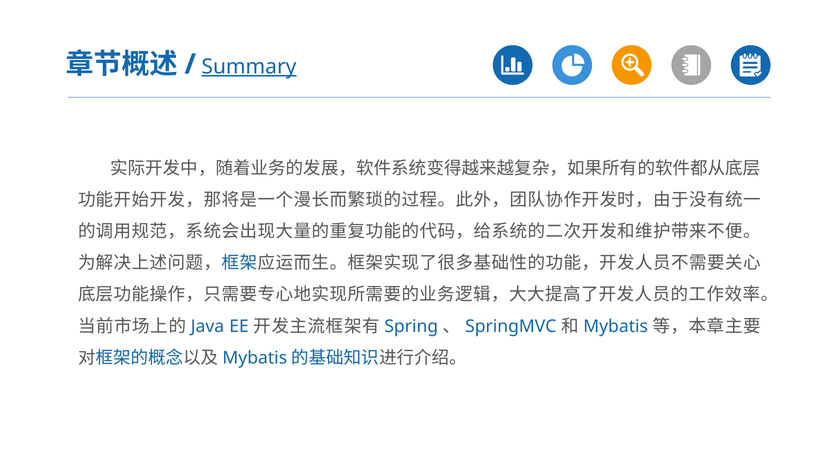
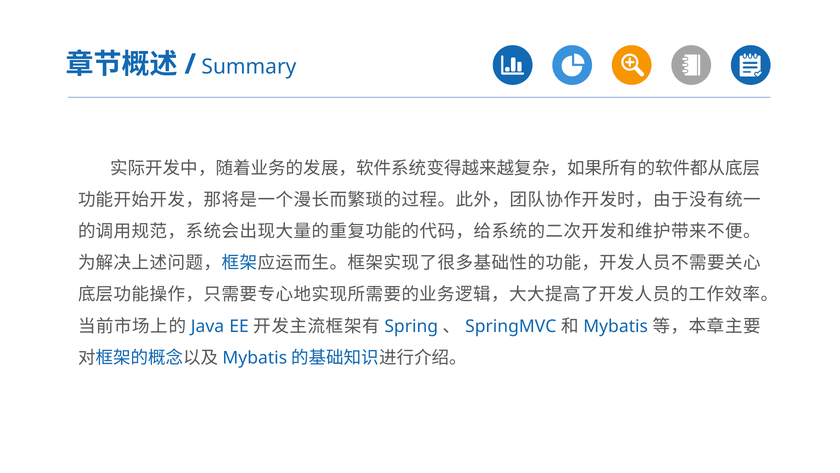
Summary underline: present -> none (249, 67)
